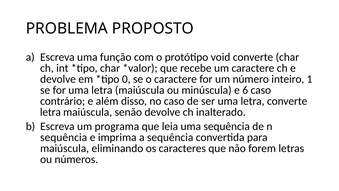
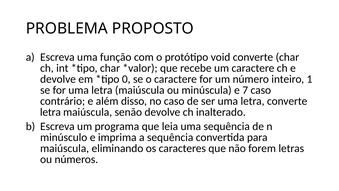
6: 6 -> 7 (245, 90)
sequência: sequência -> minúsculo (64, 137)
